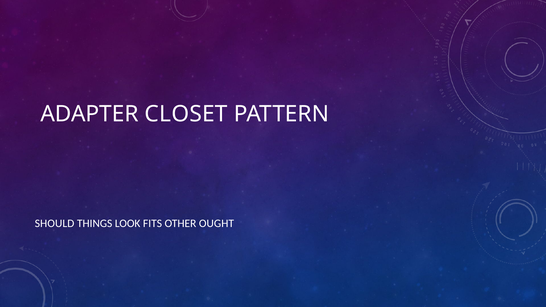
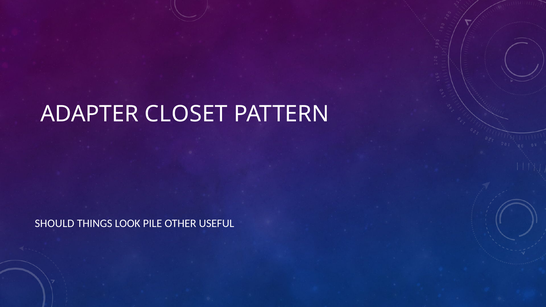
FITS: FITS -> PILE (153, 224)
OUGHT: OUGHT -> USEFUL (217, 224)
